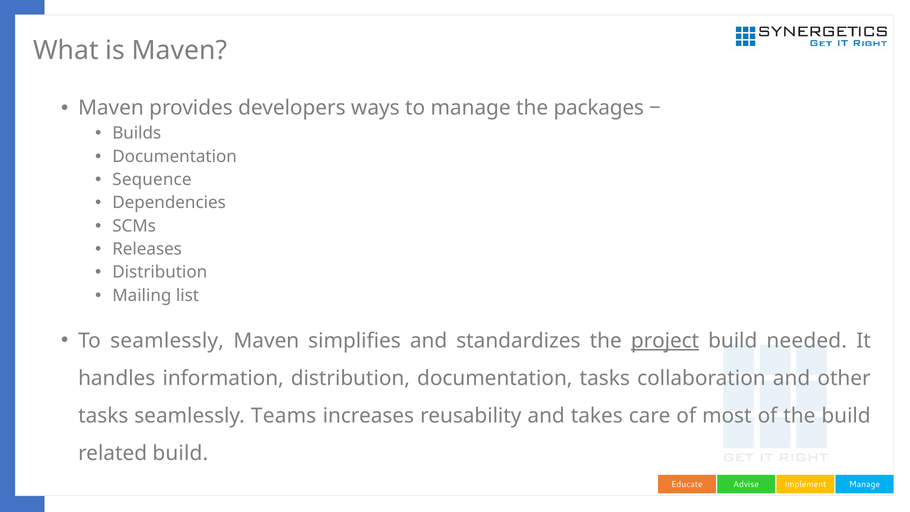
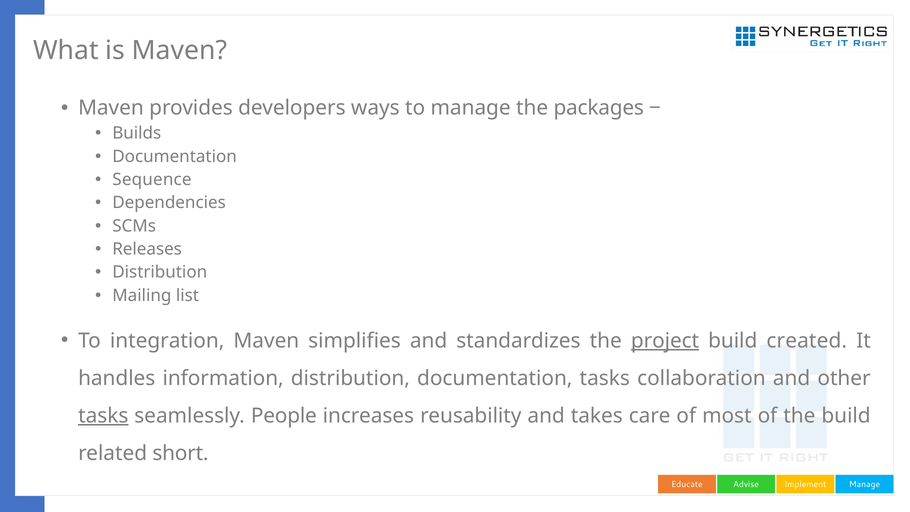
To seamlessly: seamlessly -> integration (167, 341)
needed: needed -> created (807, 341)
tasks underline: none -> present (103, 416)
Teams: Teams -> People (284, 416)
related build: build -> short (180, 453)
